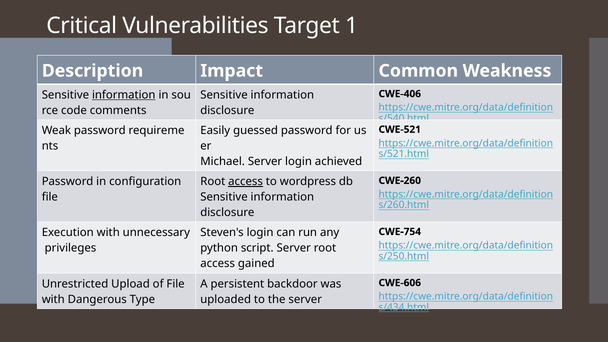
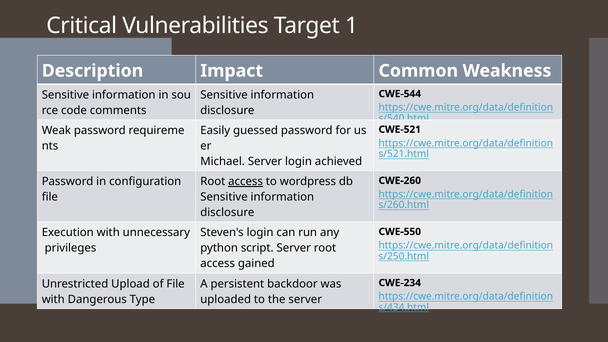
information underline: present -> none (124, 95)
CWE-406: CWE-406 -> CWE-544 (400, 94)
CWE-754: CWE-754 -> CWE-550 (400, 232)
CWE-606: CWE-606 -> CWE-234 (400, 283)
